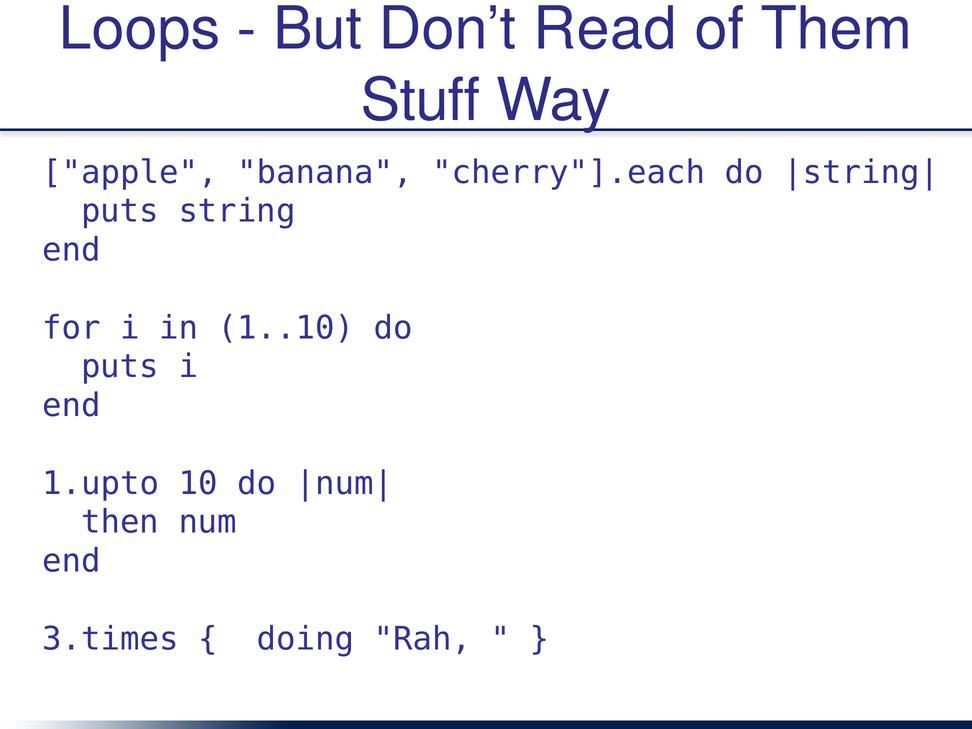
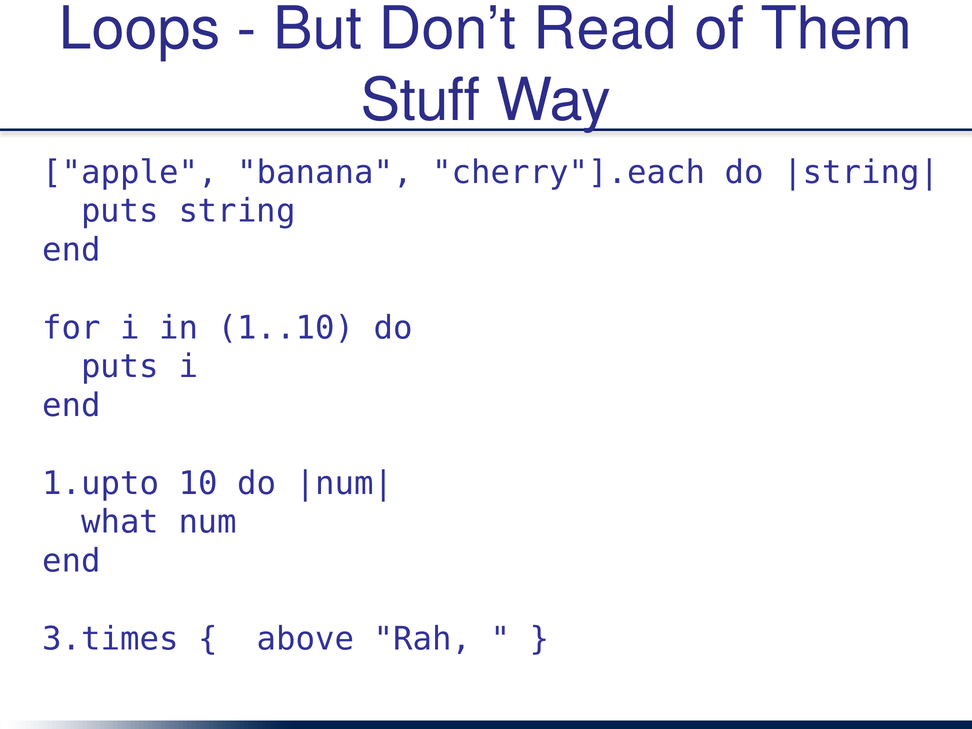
then: then -> what (120, 522)
doing: doing -> above (305, 639)
